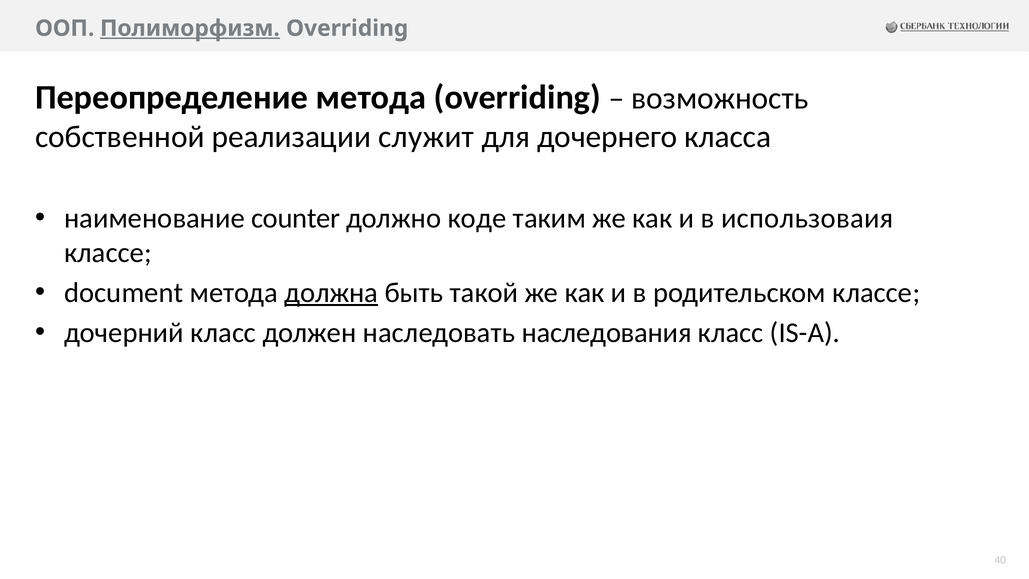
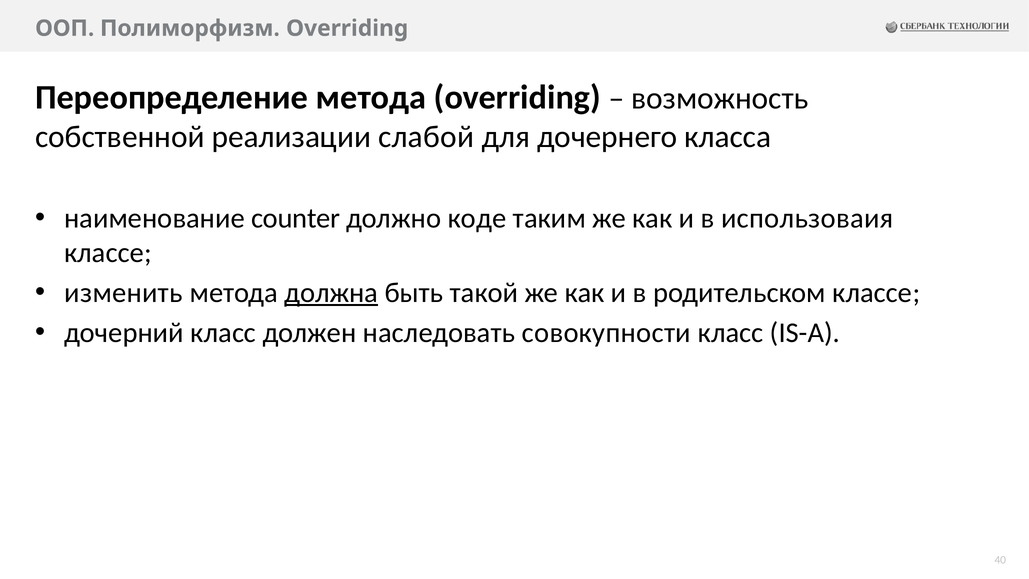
Полиморфизм underline: present -> none (190, 28)
cлужит: cлужит -> слабой (426, 137)
document: document -> изменить (124, 293)
наследования: наследования -> совокупности (606, 333)
